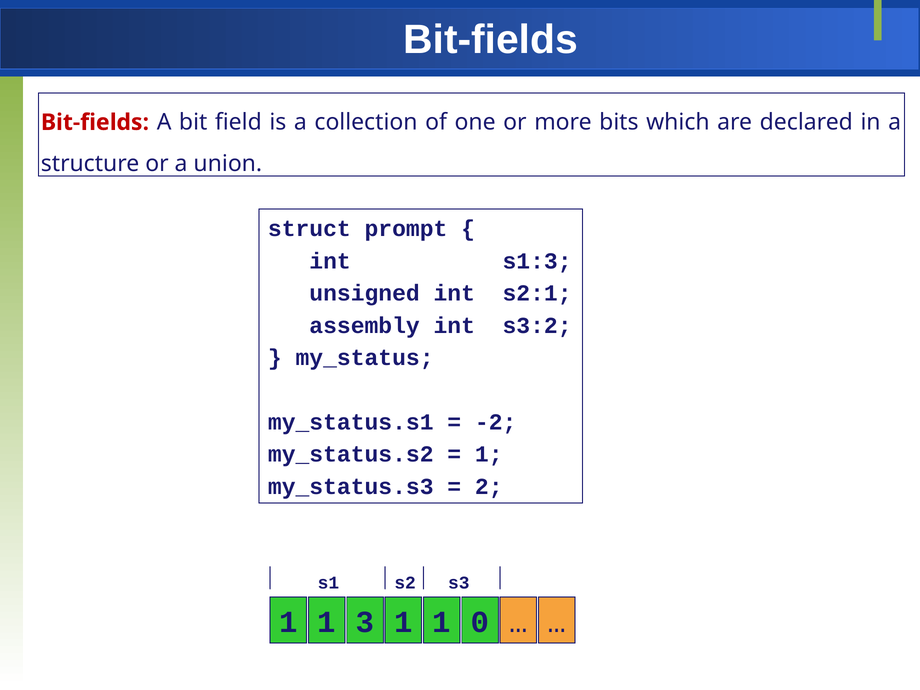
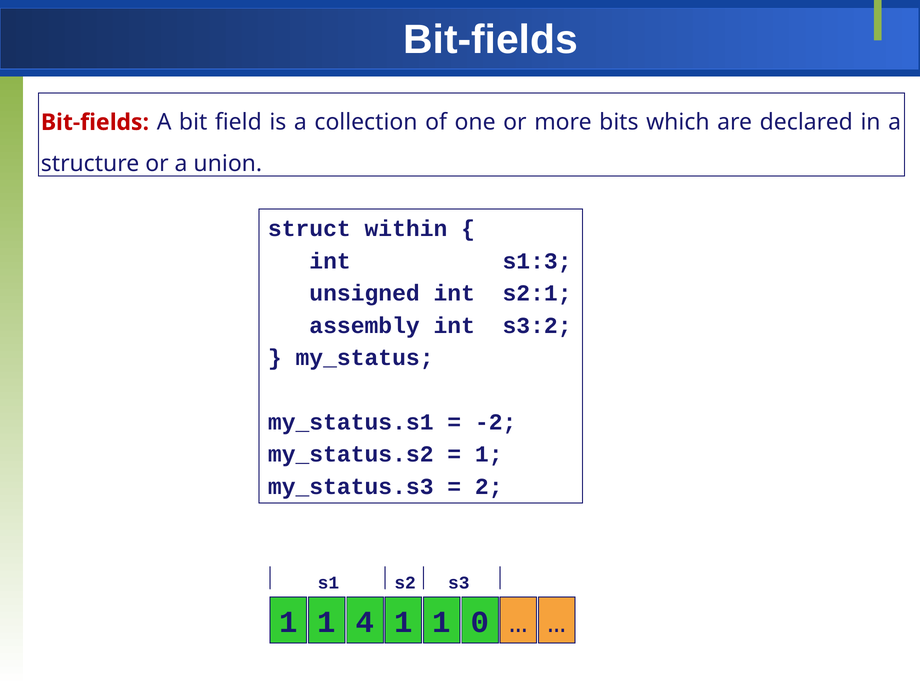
prompt: prompt -> within (406, 229)
3: 3 -> 4 (365, 622)
